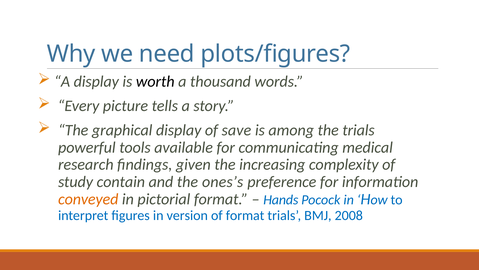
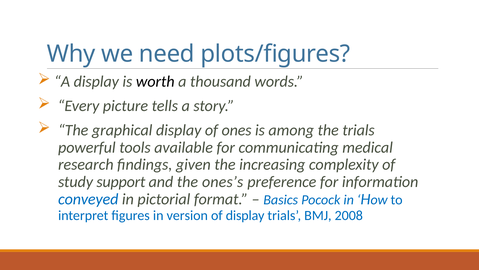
save: save -> ones (237, 130)
contain: contain -> support (121, 182)
conveyed colour: orange -> blue (88, 199)
Hands: Hands -> Basics (281, 200)
of format: format -> display (245, 215)
